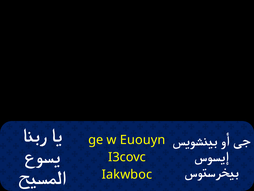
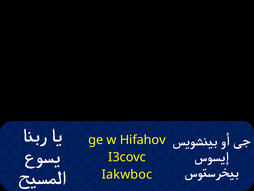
Euouyn: Euouyn -> Hifahov (143, 139)
